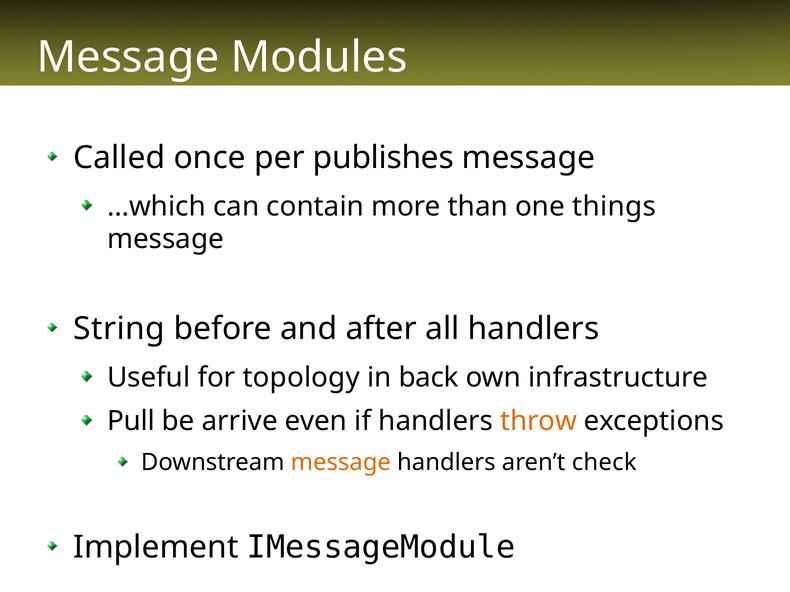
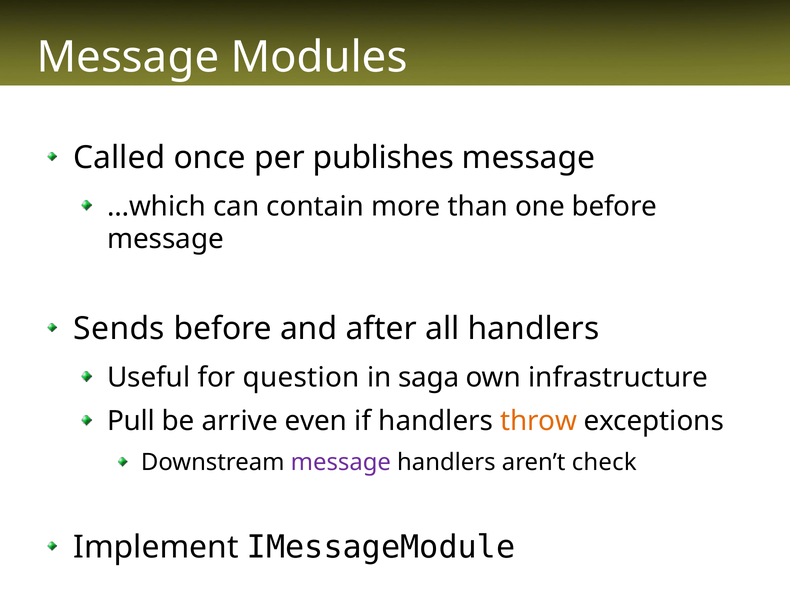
one things: things -> before (614, 207)
String: String -> Sends (119, 329)
topology: topology -> question (301, 378)
back: back -> saga (429, 378)
message colour: orange -> purple (341, 463)
